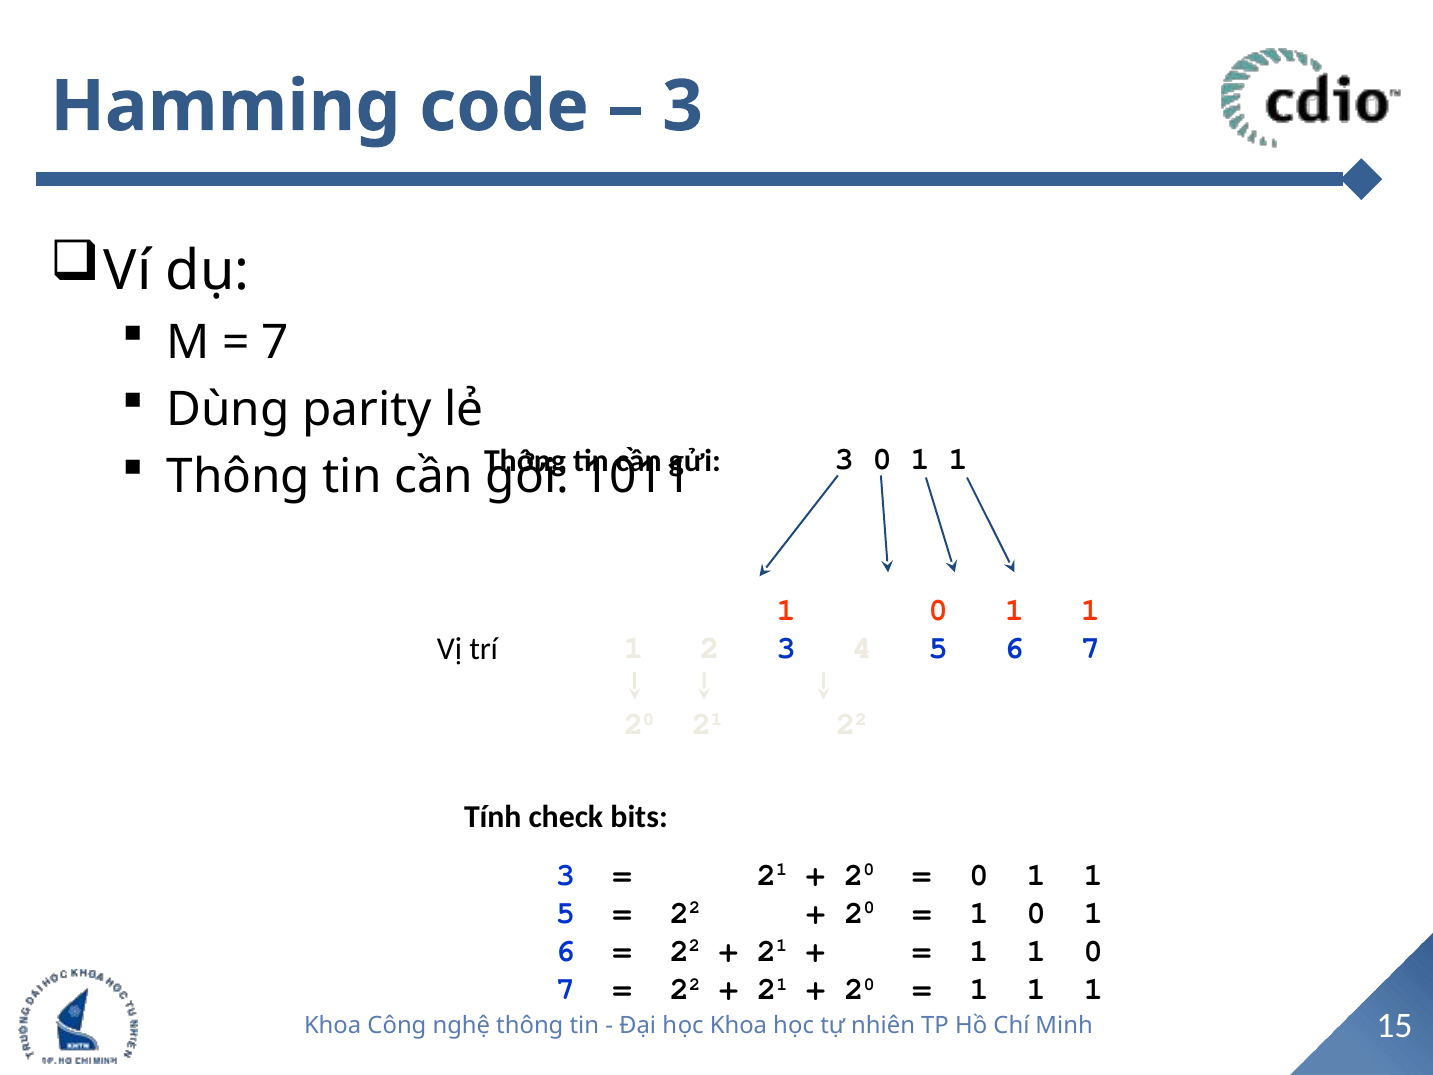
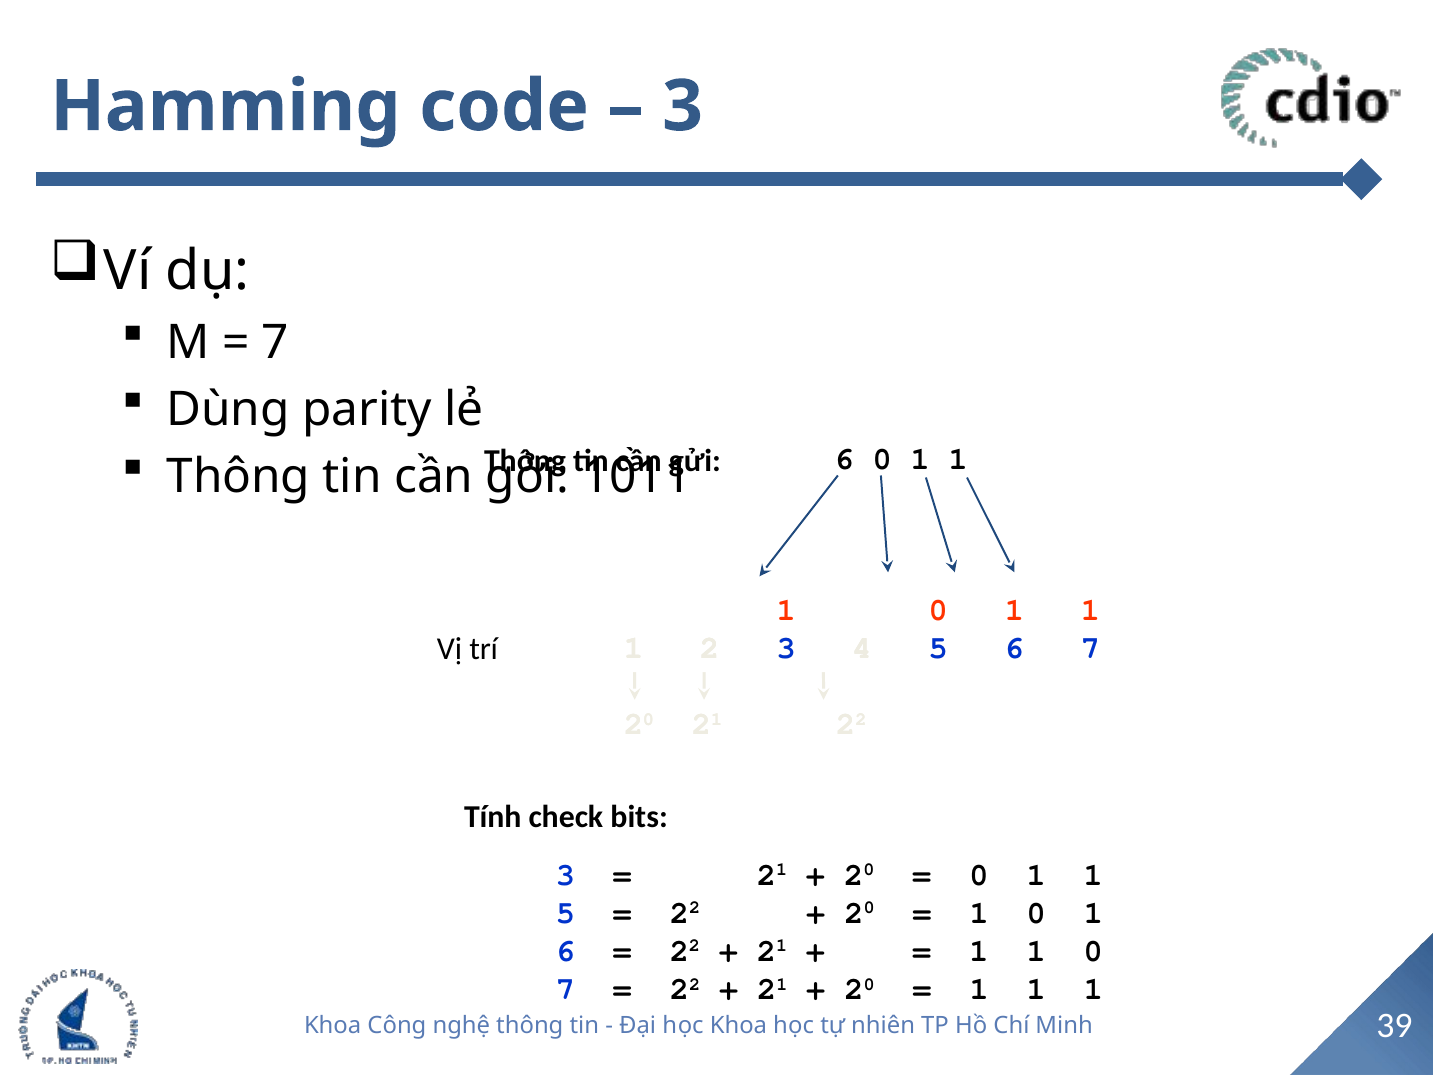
gửi 3: 3 -> 6 (844, 458)
15: 15 -> 39 (1394, 1026)
